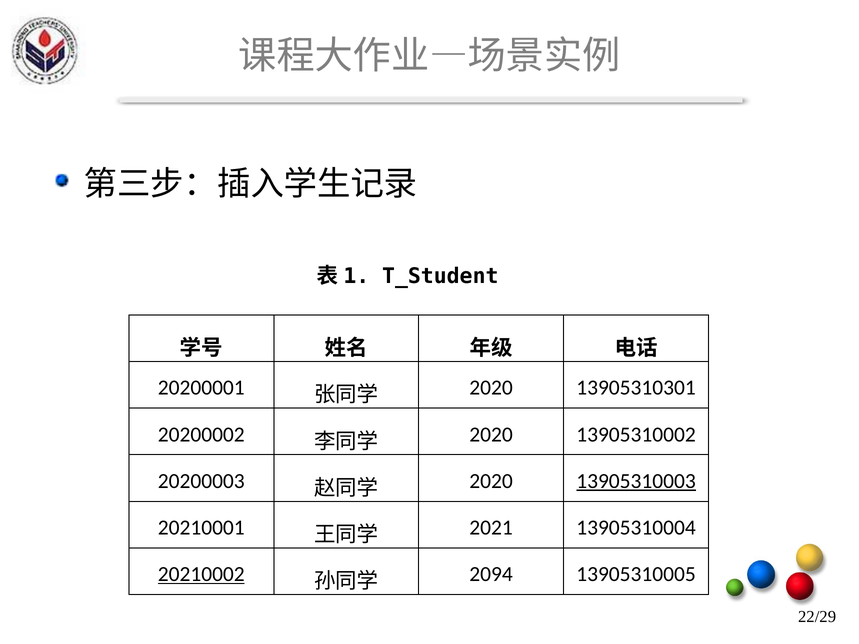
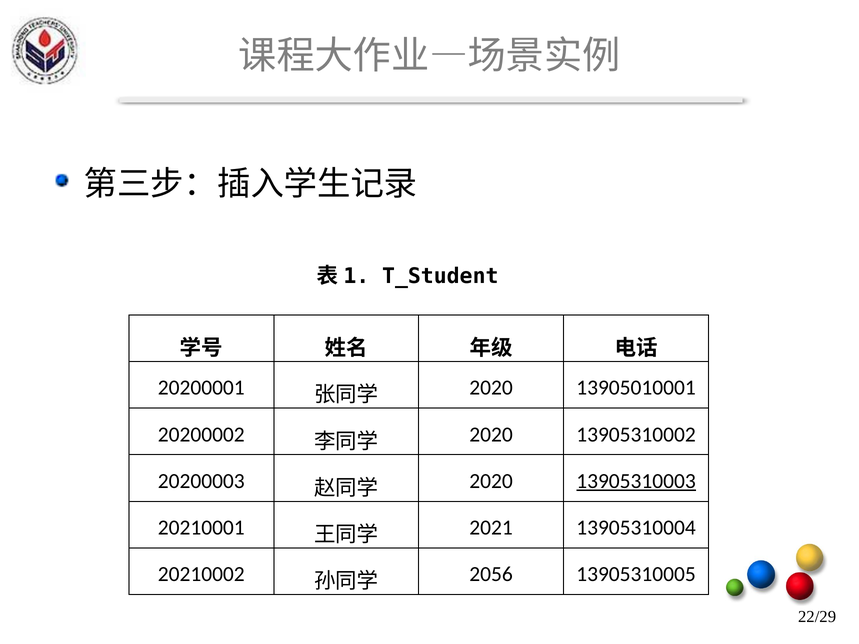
13905310301: 13905310301 -> 13905010001 (636, 388)
20210002 underline: present -> none (201, 575)
2094: 2094 -> 2056 (491, 575)
